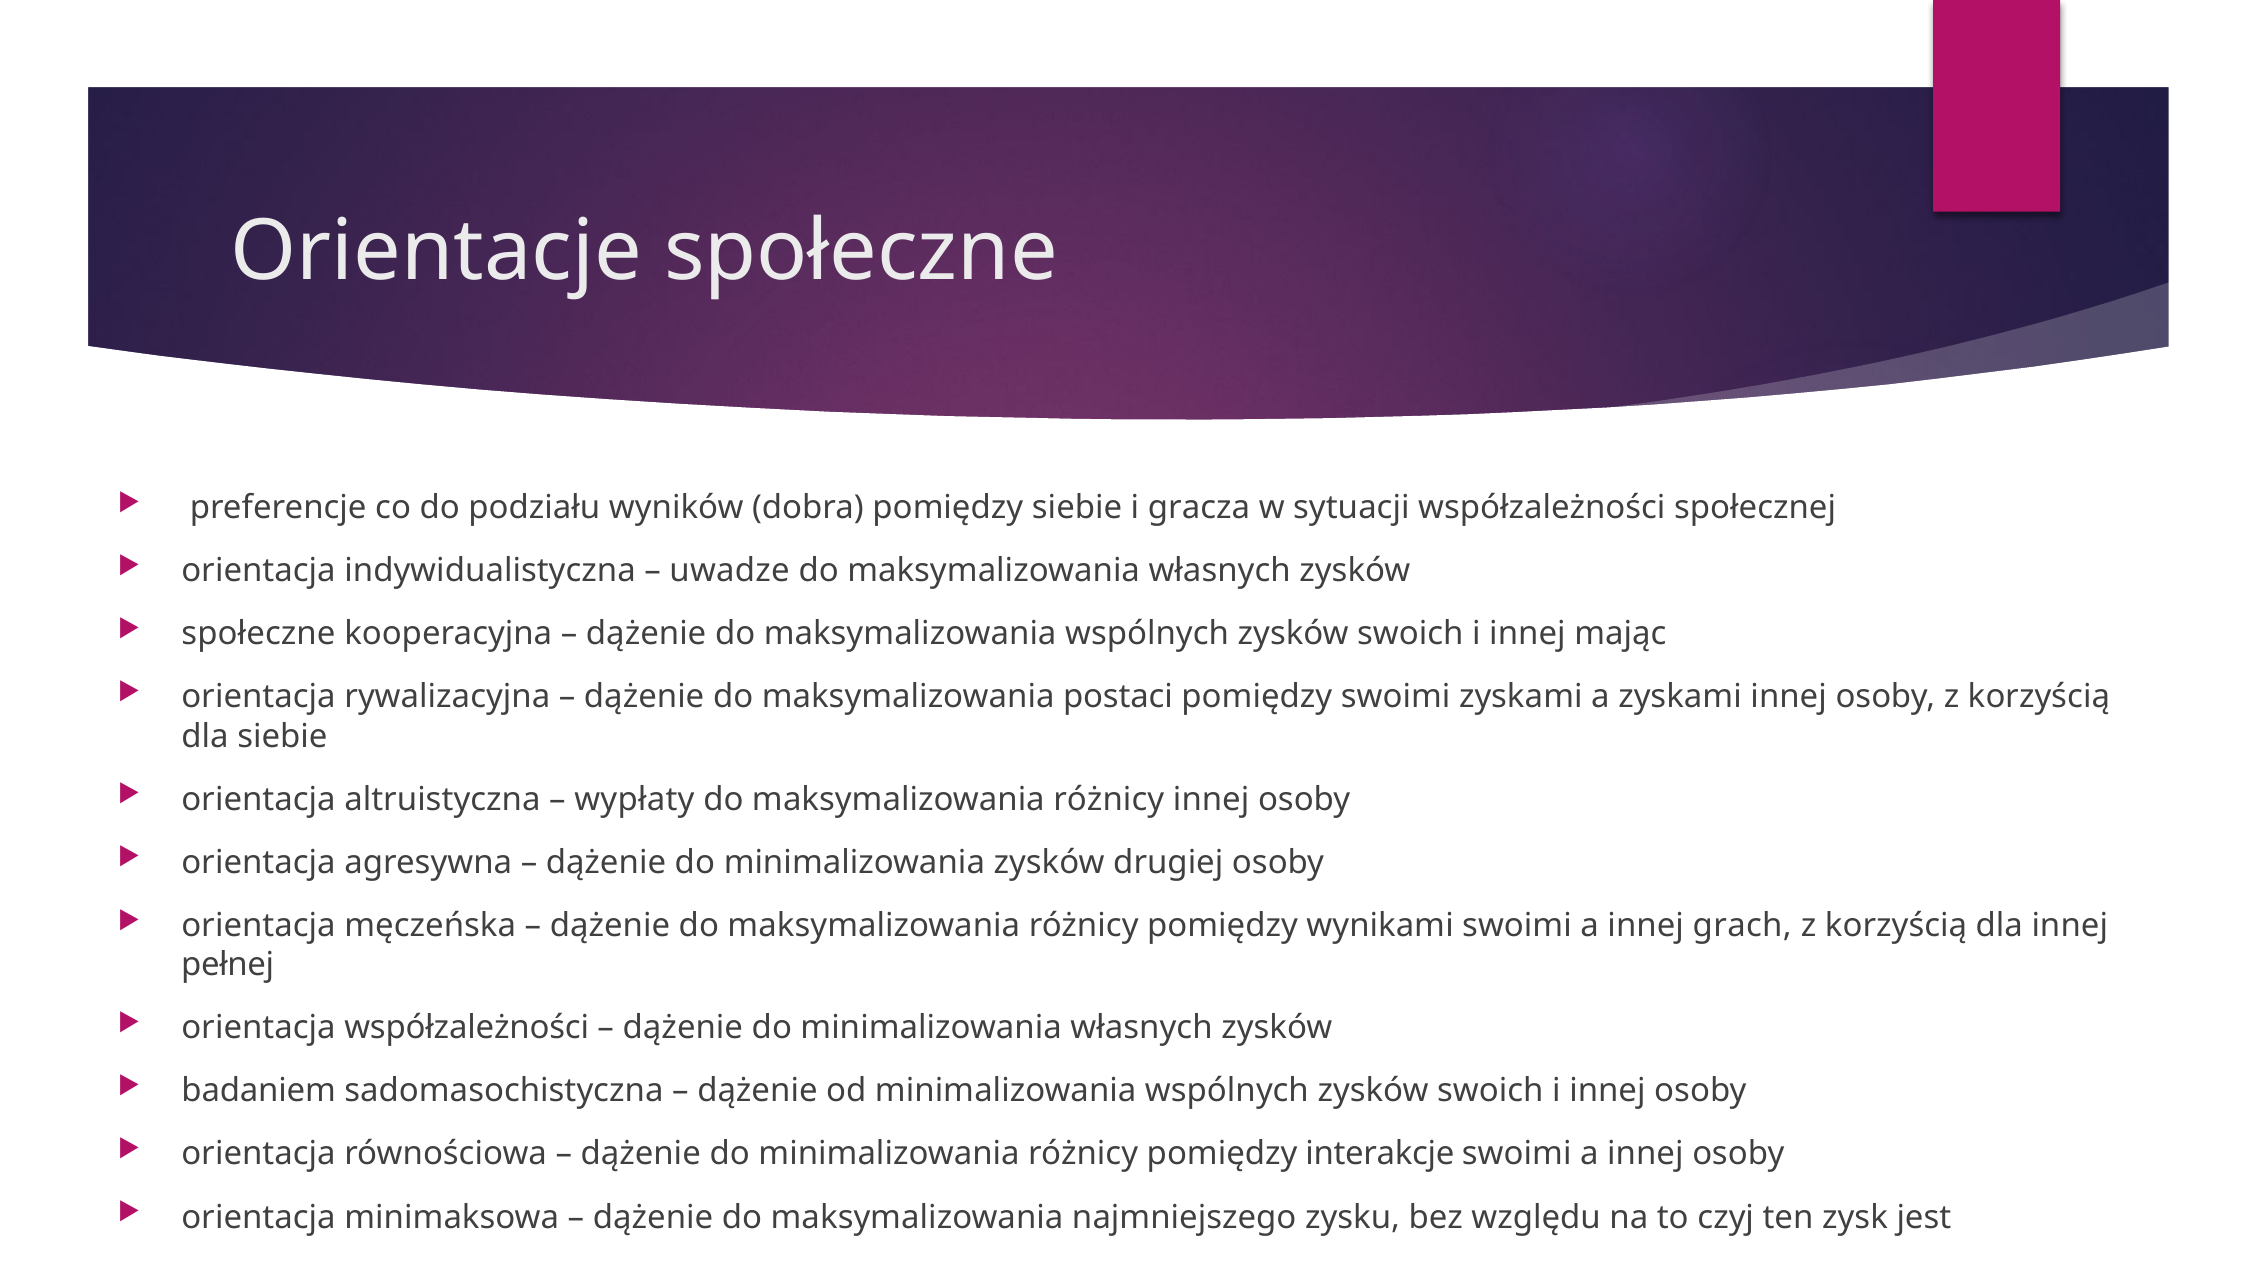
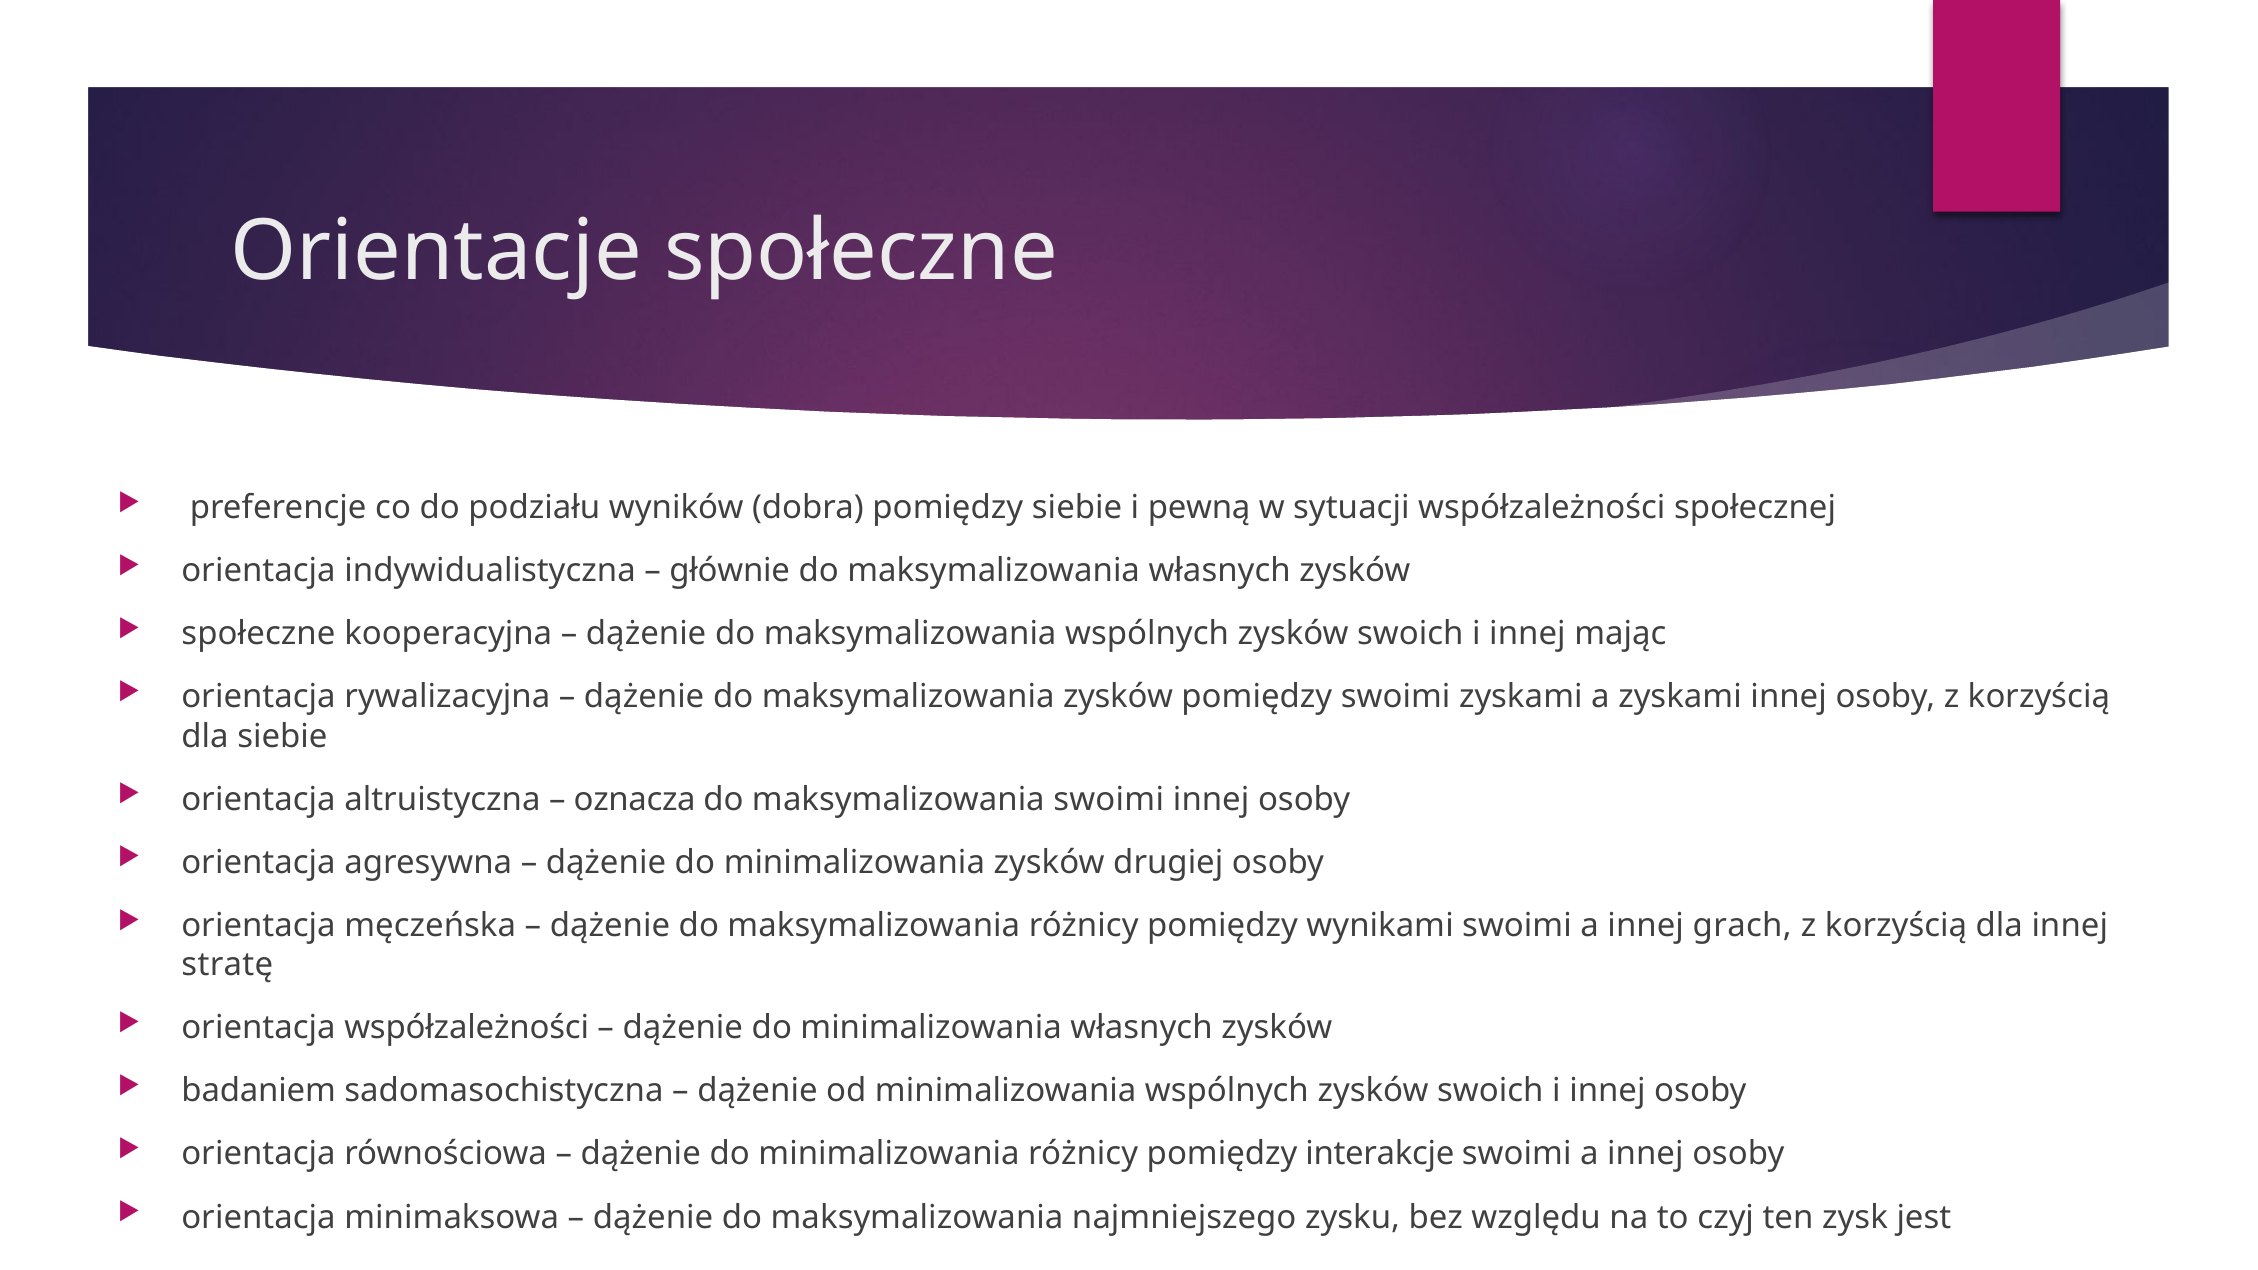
gracza: gracza -> pewną (1199, 508)
uwadze: uwadze -> głównie (730, 571)
maksymalizowania postaci: postaci -> zysków (1118, 697)
wypłaty: wypłaty -> oznacza (635, 799)
różnicy: różnicy -> swoimi (1109, 799)
pełnej: pełnej -> stratę (227, 965)
